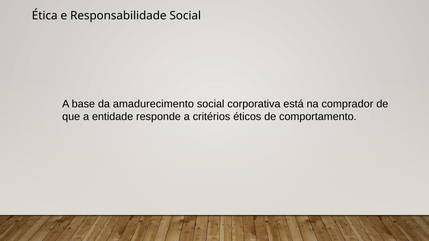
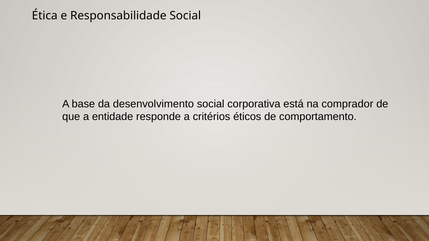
amadurecimento: amadurecimento -> desenvolvimento (153, 104)
